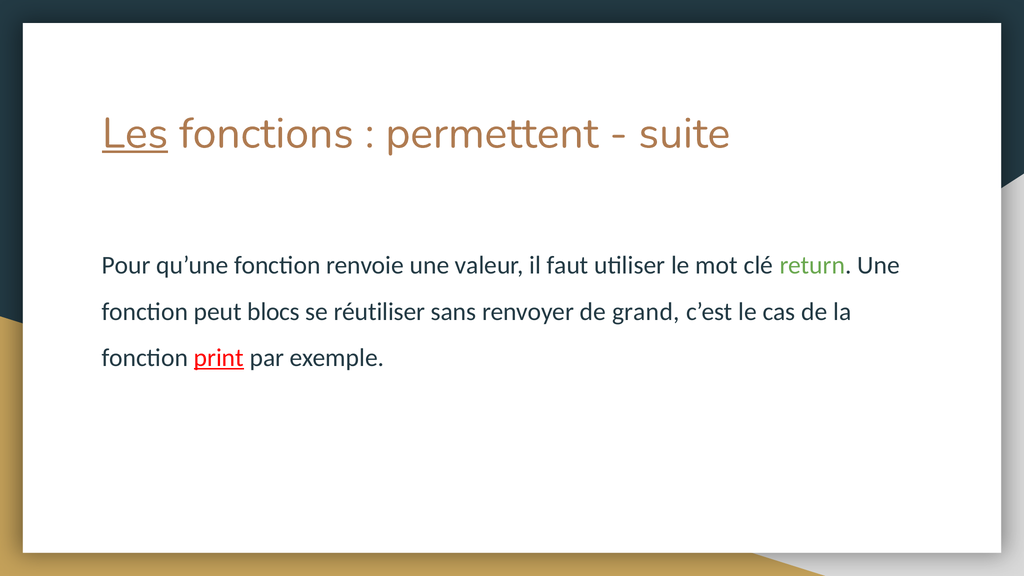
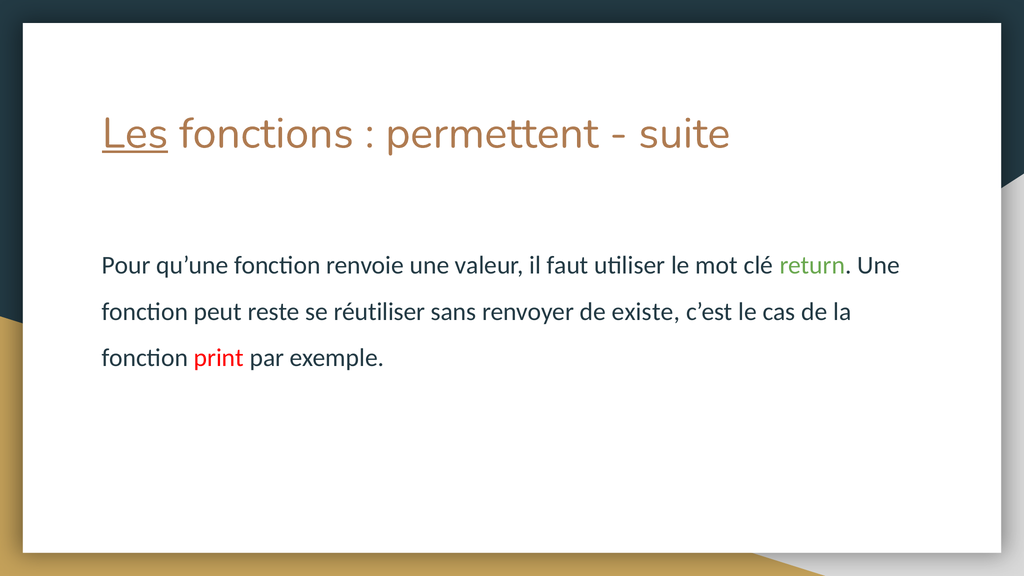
blocs: blocs -> reste (274, 312)
grand: grand -> existe (646, 312)
print underline: present -> none (219, 358)
